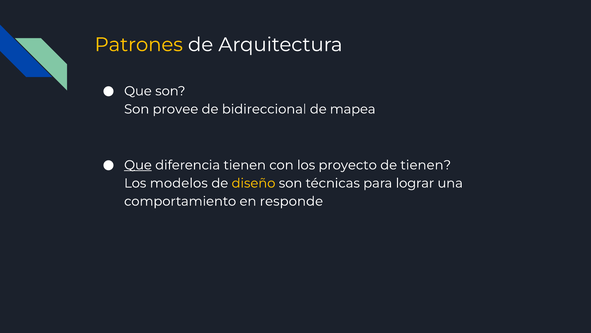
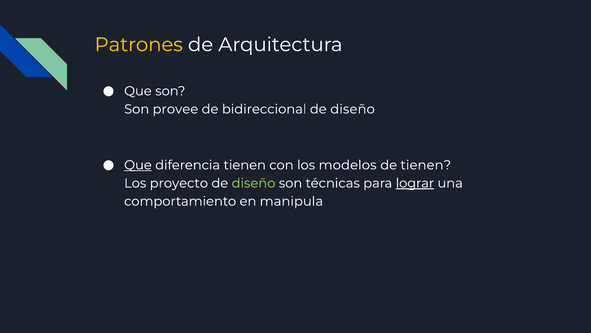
mapea: mapea -> diseño (353, 109)
proyecto: proyecto -> modelos (348, 165)
modelos: modelos -> proyecto (179, 183)
diseño colour: yellow -> light green (253, 183)
lograr underline: none -> present (415, 183)
responde: responde -> manipula (291, 201)
